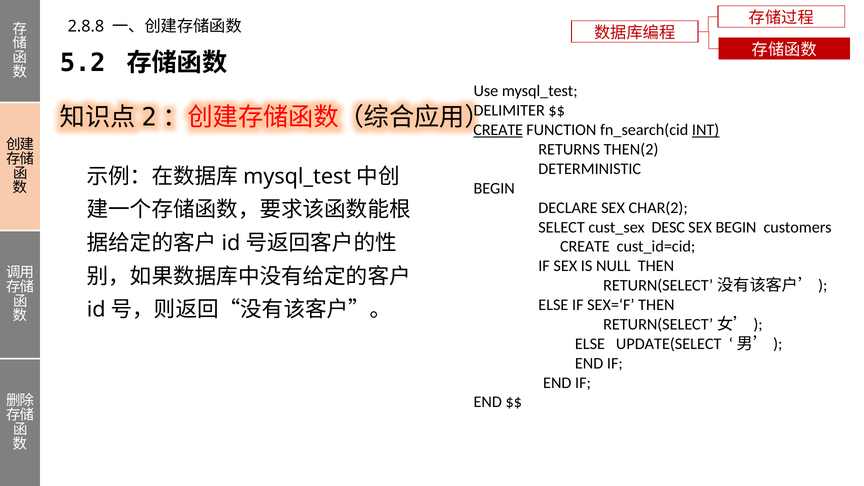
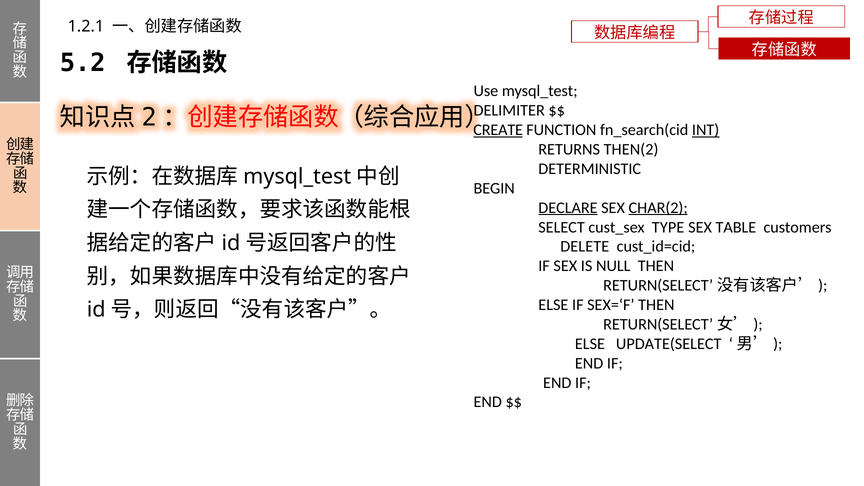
2.8.8: 2.8.8 -> 1.2.1 (86, 26)
DECLARE underline: none -> present (568, 208)
CHAR(2 underline: none -> present (658, 208)
DESC: DESC -> TYPE (668, 227)
SEX BEGIN: BEGIN -> TABLE (736, 227)
CREATE: CREATE -> DELETE (585, 247)
